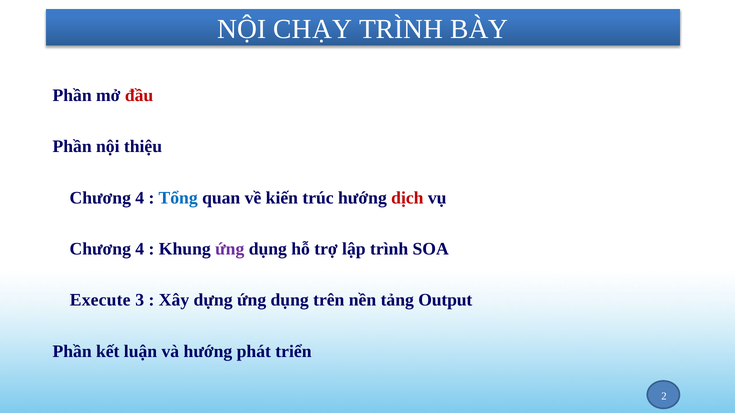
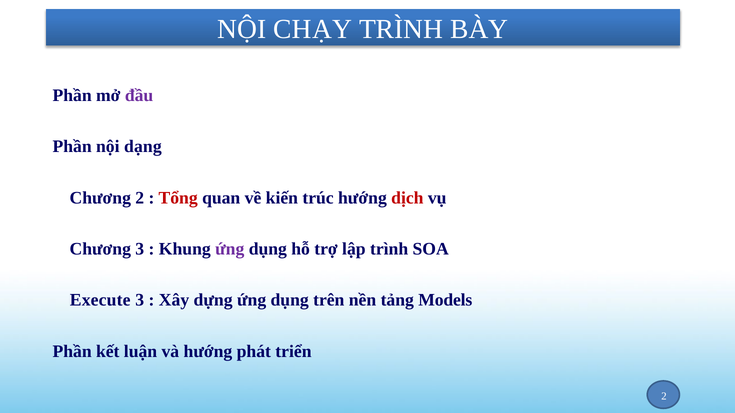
đầu colour: red -> purple (139, 95)
thiệu: thiệu -> dạng (143, 147)
4: 4 -> 2 (140, 198)
Tổng colour: blue -> red (178, 198)
4: 4 -> 3 (140, 249)
Output: Output -> Models (445, 301)
